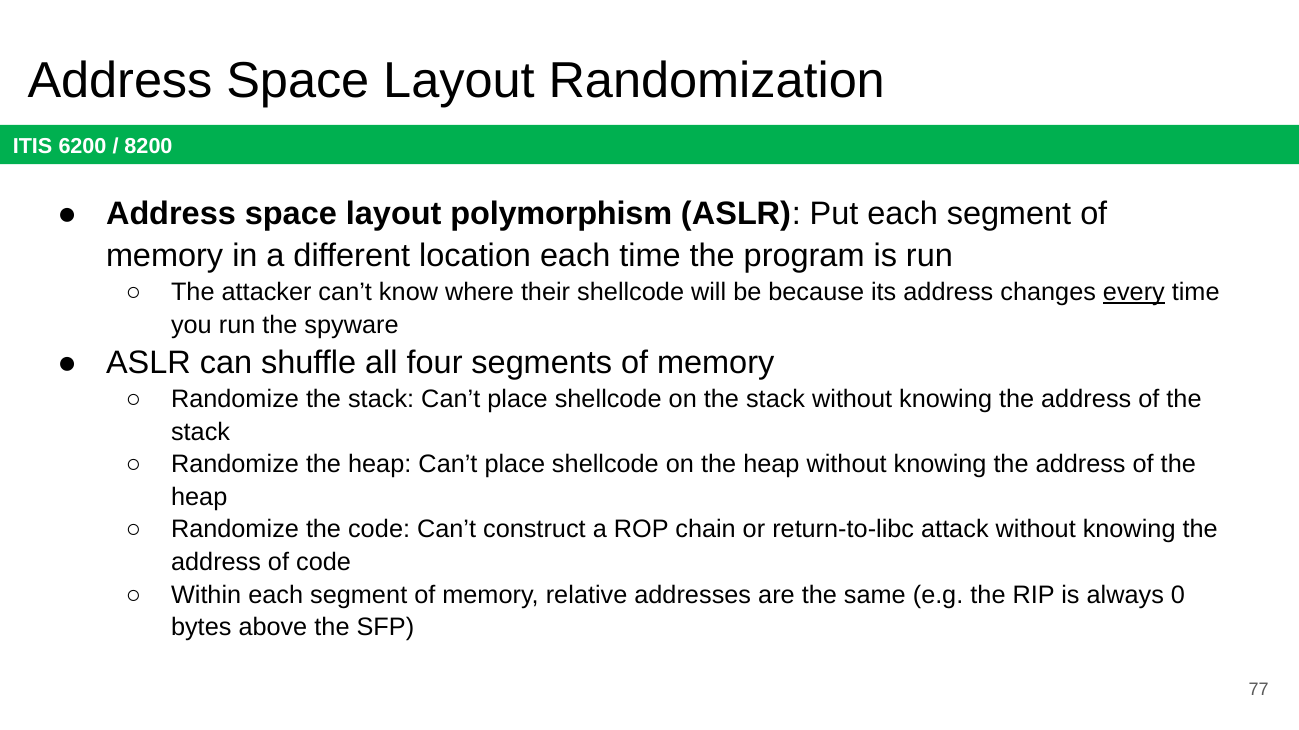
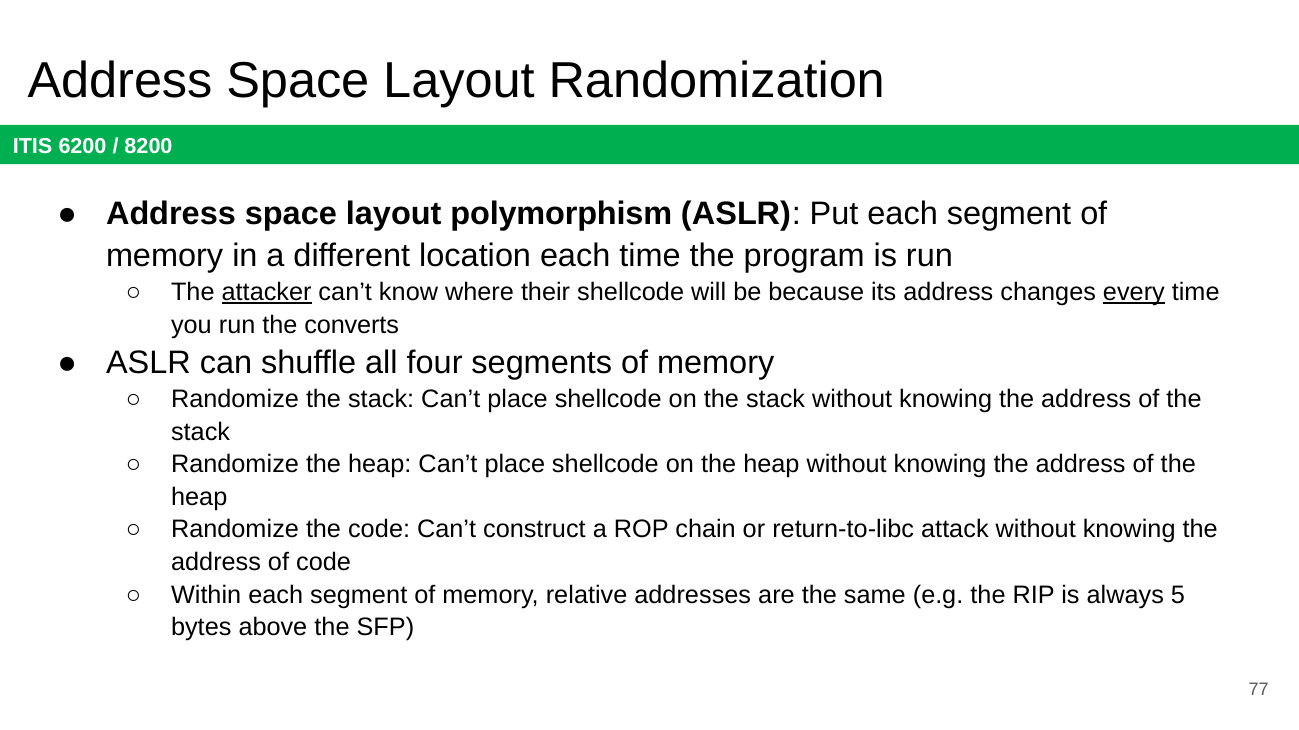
attacker underline: none -> present (267, 293)
spyware: spyware -> converts (352, 325)
0: 0 -> 5 (1178, 595)
